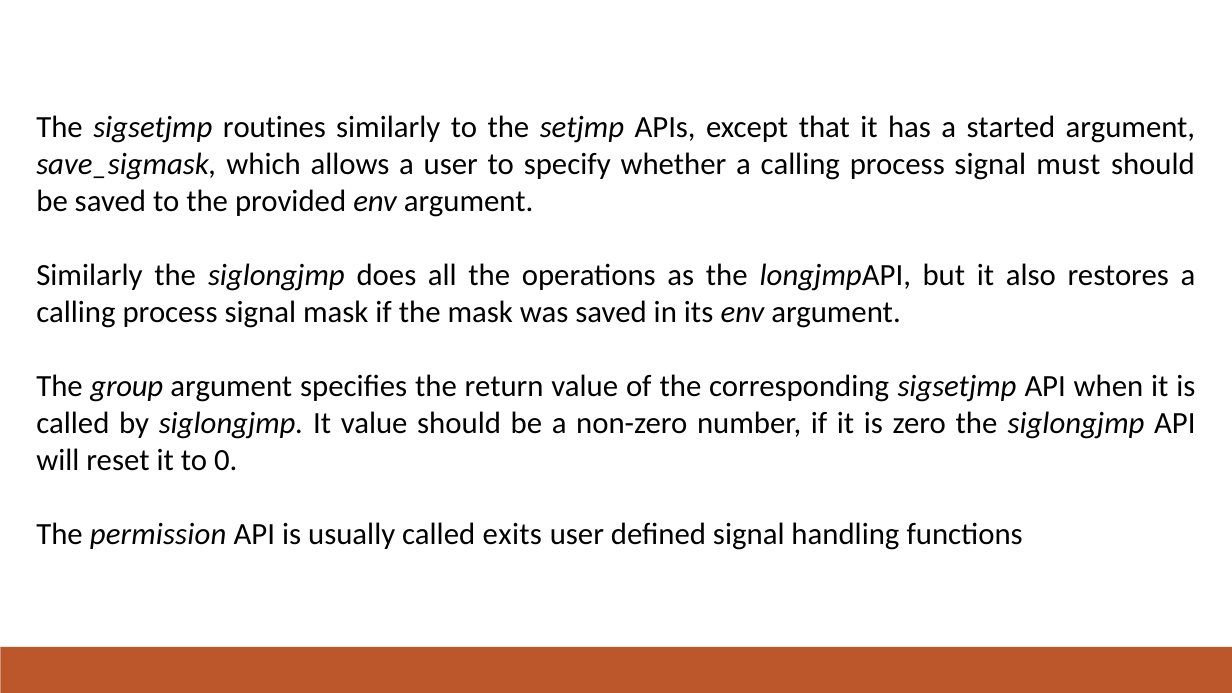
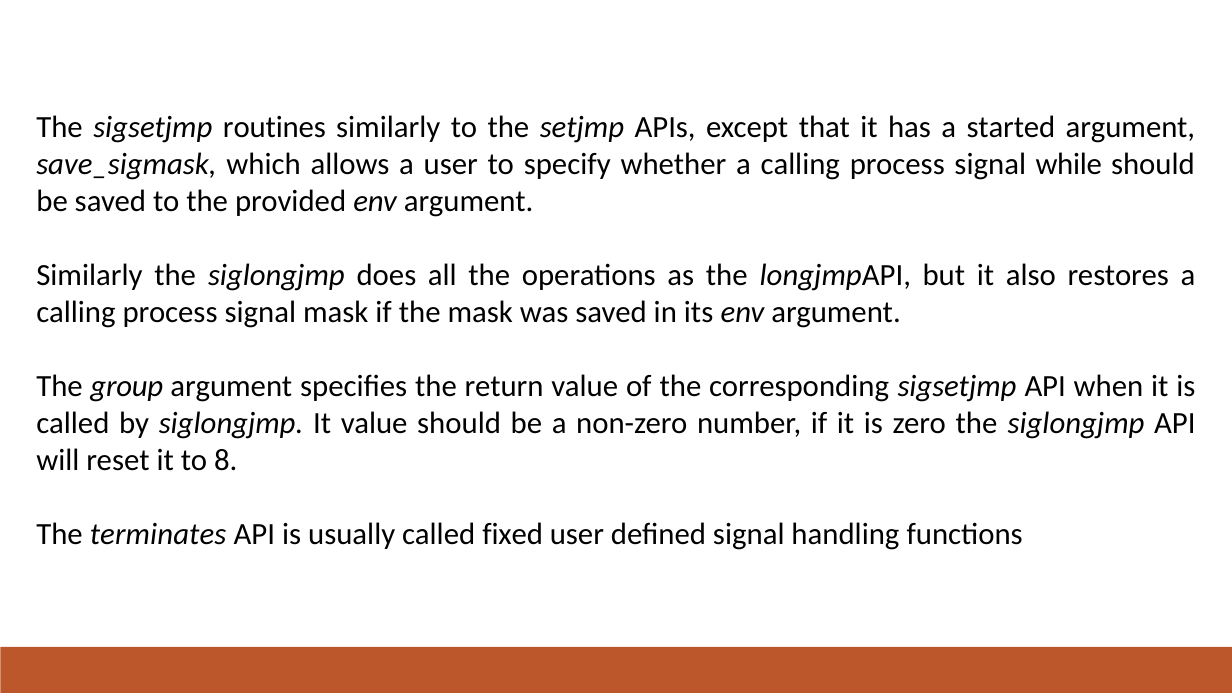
must: must -> while (1069, 164)
0: 0 -> 8 (226, 460)
permission: permission -> terminates (158, 534)
exits: exits -> fixed (513, 534)
